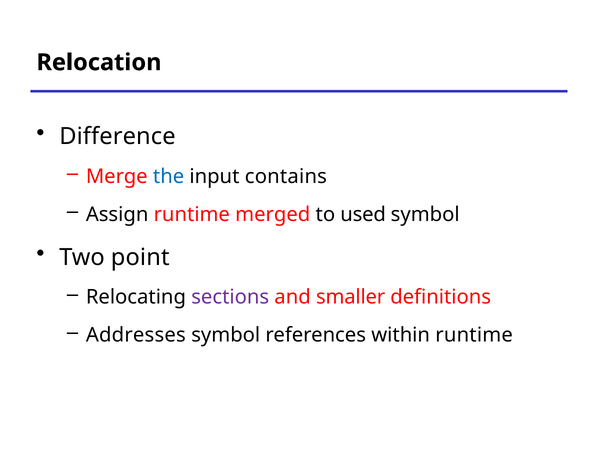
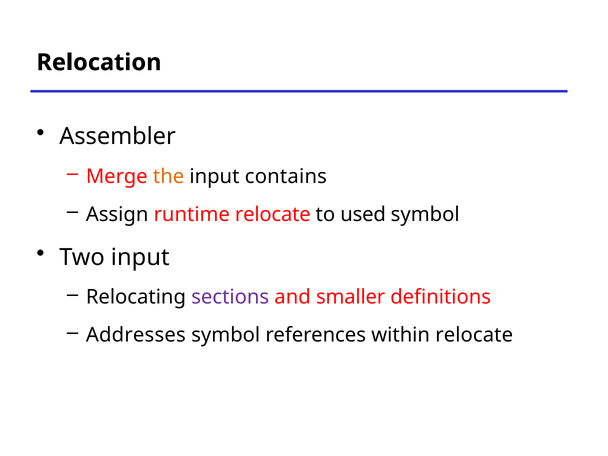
Difference: Difference -> Assembler (118, 137)
the colour: blue -> orange (169, 177)
runtime merged: merged -> relocate (273, 215)
Two point: point -> input (140, 257)
within runtime: runtime -> relocate (474, 335)
